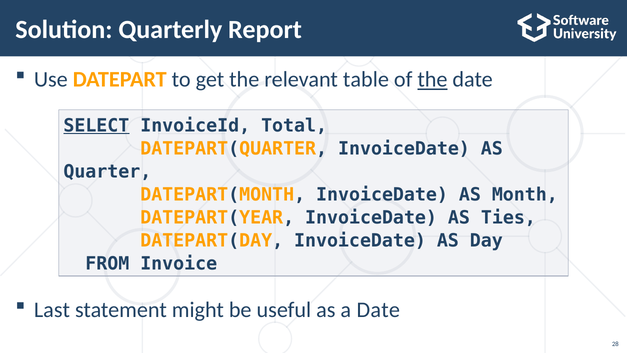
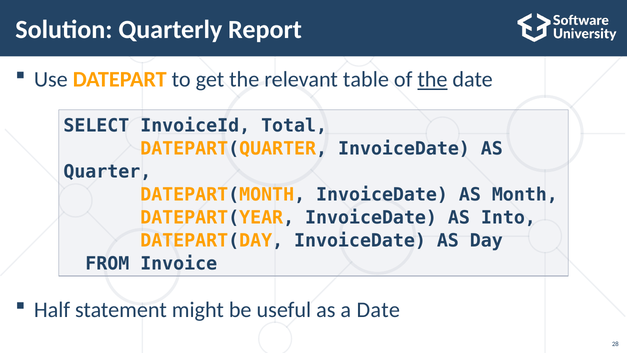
SELECT underline: present -> none (96, 125)
Ties: Ties -> Into (508, 218)
Last: Last -> Half (52, 310)
